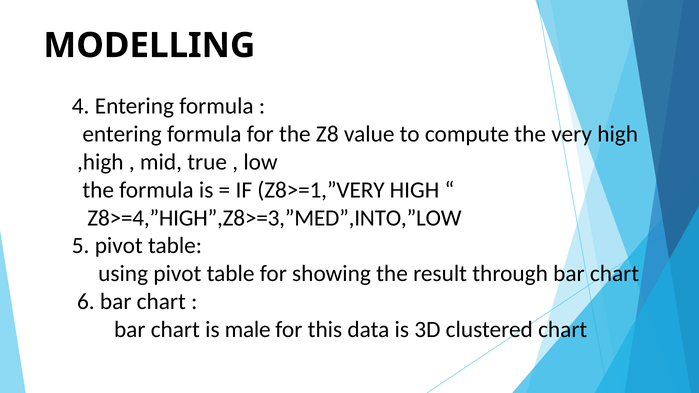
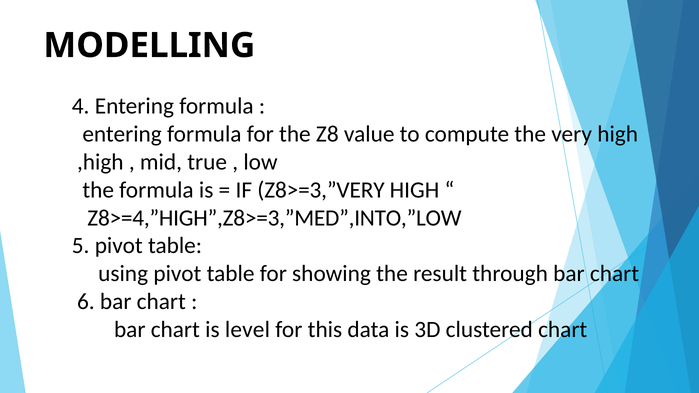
Z8>=1,”VERY: Z8>=1,”VERY -> Z8>=3,”VERY (321, 190)
male: male -> level (247, 330)
